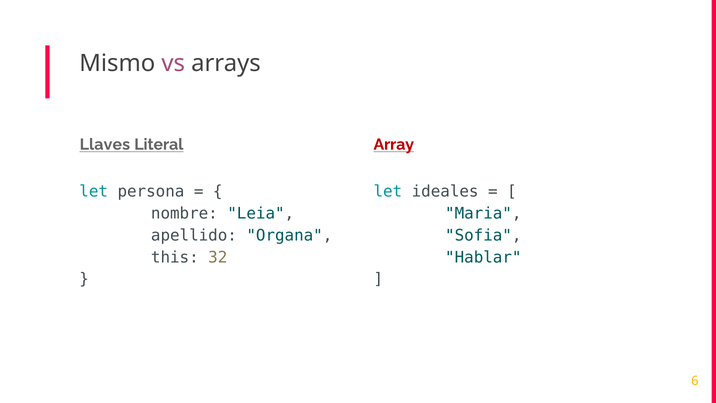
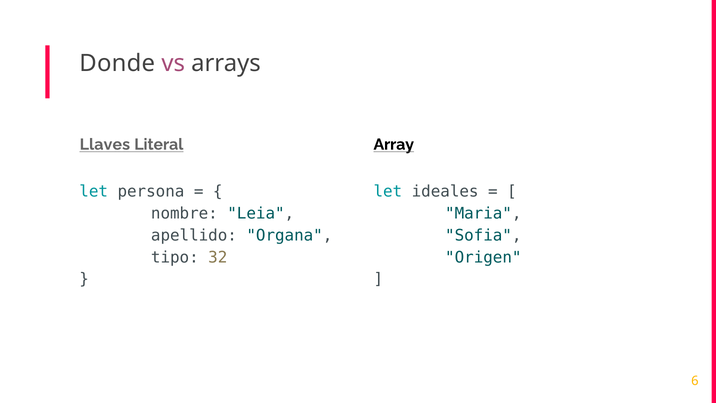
Mismo: Mismo -> Donde (117, 63)
Array colour: red -> black (394, 144)
this: this -> tipo (175, 257)
Hablar: Hablar -> Origen (483, 257)
